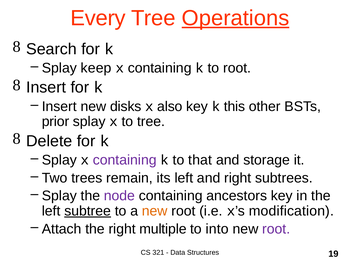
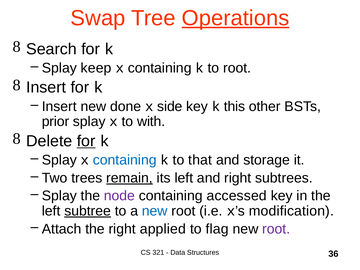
Every: Every -> Swap (98, 18)
disks: disks -> done (126, 106)
also: also -> side (170, 106)
to tree: tree -> with (151, 122)
for underline: none -> present (86, 141)
containing colour: purple -> blue (125, 160)
remain underline: none -> present (130, 178)
ancestors: ancestors -> accessed (237, 196)
new colour: orange -> blue (155, 211)
multiple: multiple -> applied (163, 229)
into: into -> flag (217, 229)
19: 19 -> 36 (333, 254)
